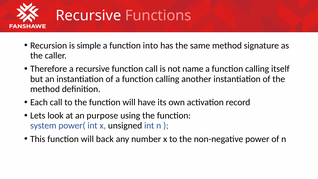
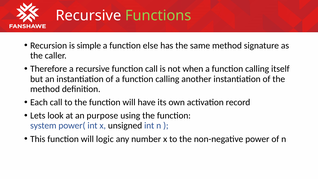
Functions colour: pink -> light green (158, 15)
into: into -> else (151, 46)
name: name -> when (193, 69)
back: back -> logic (105, 139)
